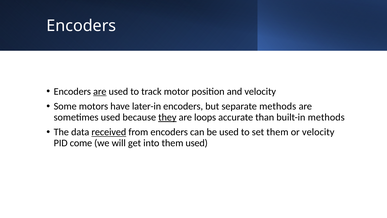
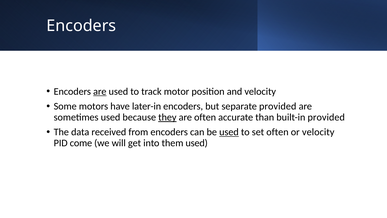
separate methods: methods -> provided (278, 106)
are loops: loops -> often (205, 117)
built-in methods: methods -> provided (326, 117)
received underline: present -> none (109, 132)
used underline: none -> present (229, 132)
set them: them -> often (277, 132)
